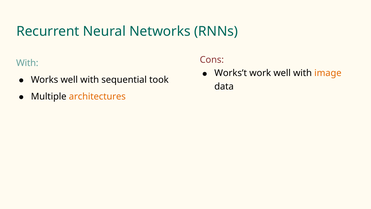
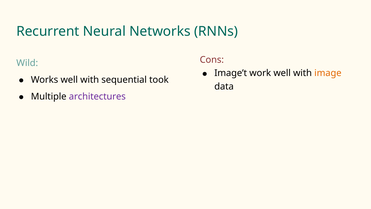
With: With -> Wild (27, 63)
Works’t: Works’t -> Image’t (231, 73)
architectures colour: orange -> purple (97, 96)
